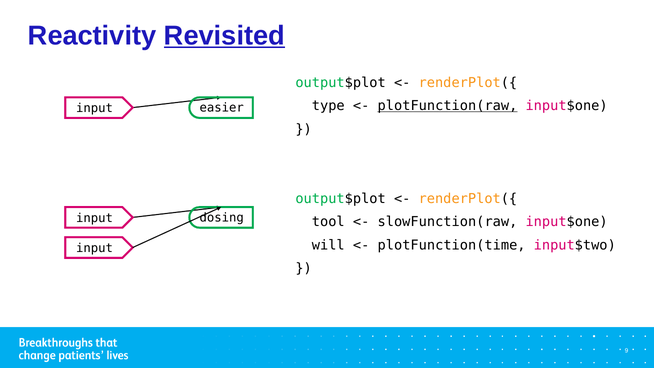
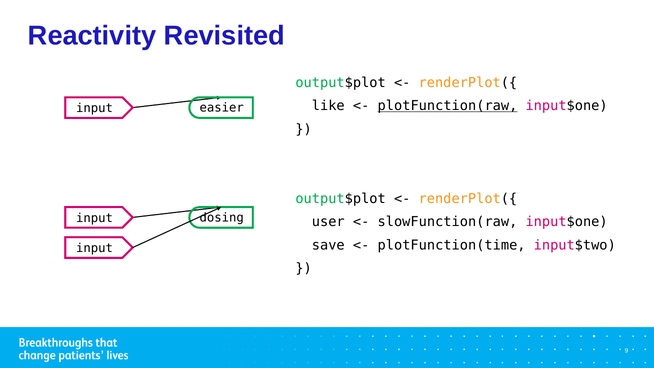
Revisited underline: present -> none (224, 36)
type: type -> like (328, 106)
tool: tool -> user (328, 222)
will: will -> save (328, 245)
